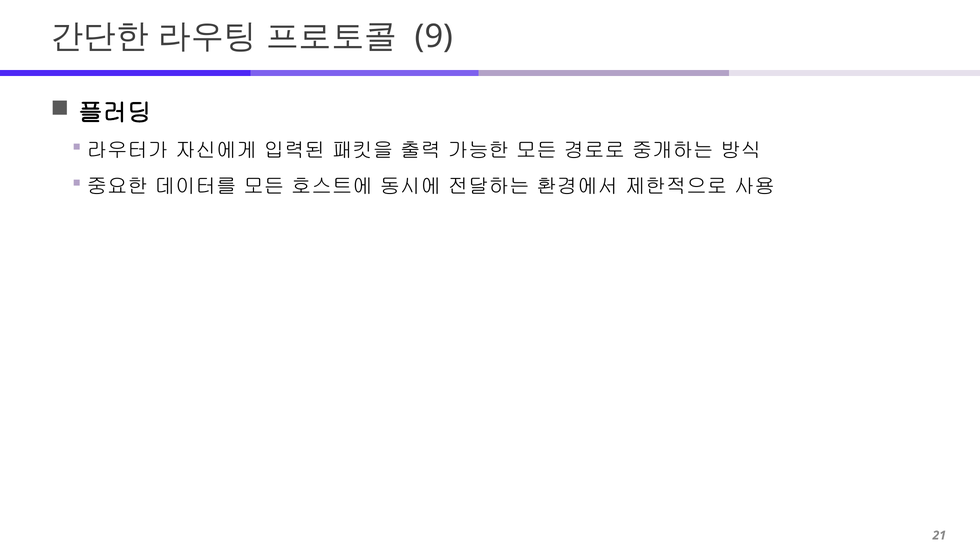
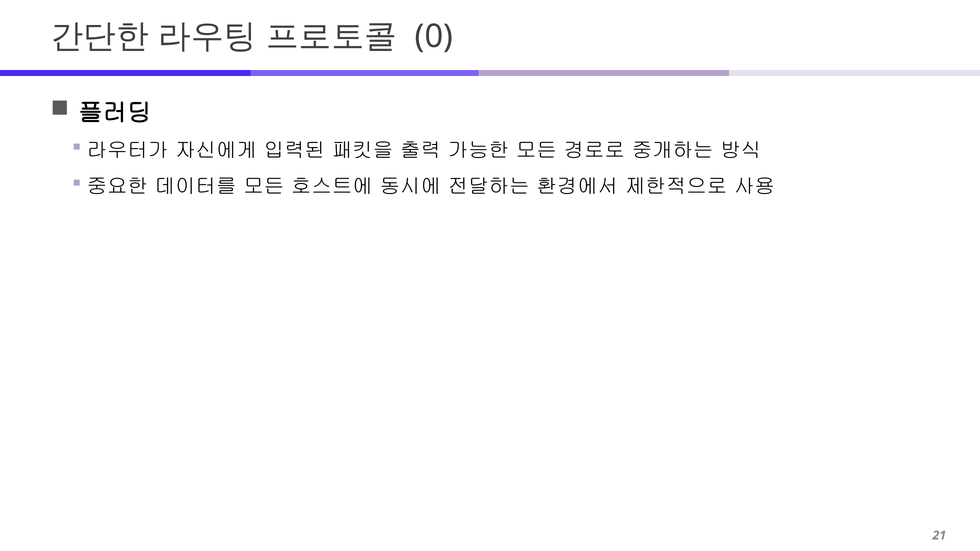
9: 9 -> 0 (434, 37)
